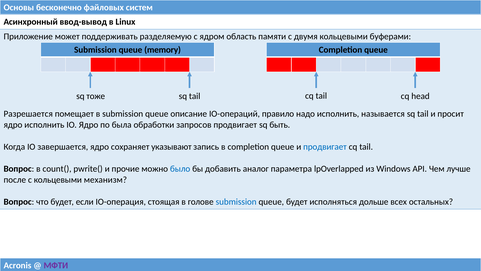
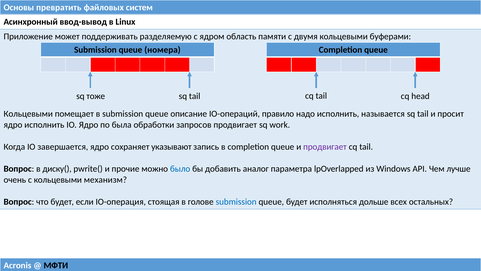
бесконечно: бесконечно -> превратить (59, 7)
memory: memory -> номера (162, 50)
Разрешается: Разрешается -> Кольцевыми (28, 114)
быть: быть -> work (280, 125)
продвигает colour: blue -> purple (325, 147)
count(: count( -> диску( (57, 169)
после: после -> очень (15, 180)
МФТИ colour: purple -> black (56, 265)
